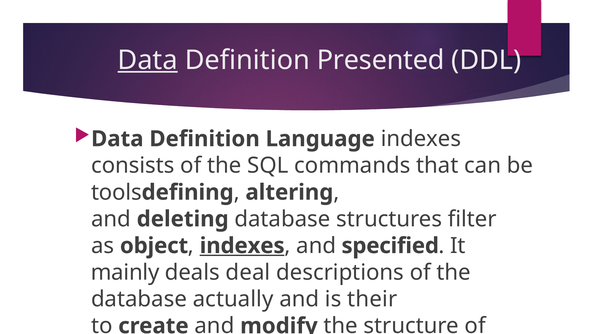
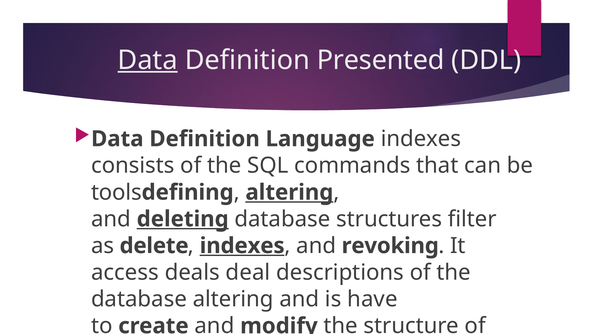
altering underline: none -> present (289, 192)
deleting underline: none -> present (183, 219)
object: object -> delete (154, 245)
specified: specified -> revoking (390, 245)
mainly: mainly -> access (125, 272)
database actually: actually -> altering (233, 299)
their: their -> have (372, 299)
